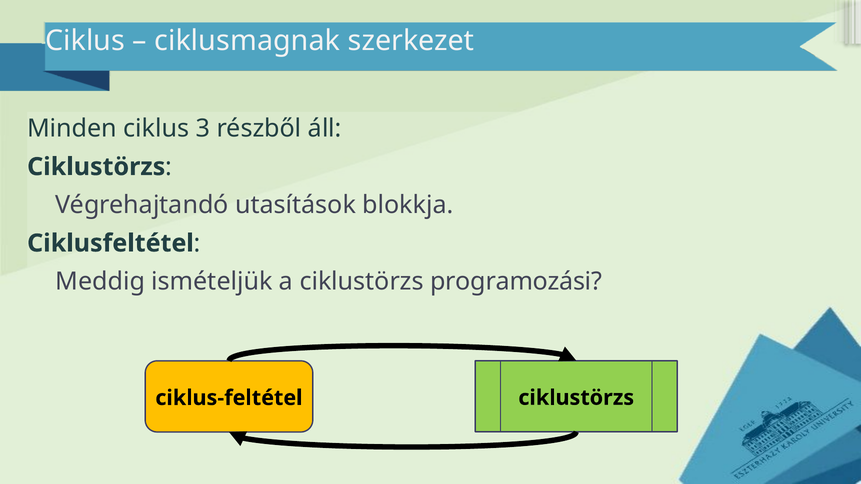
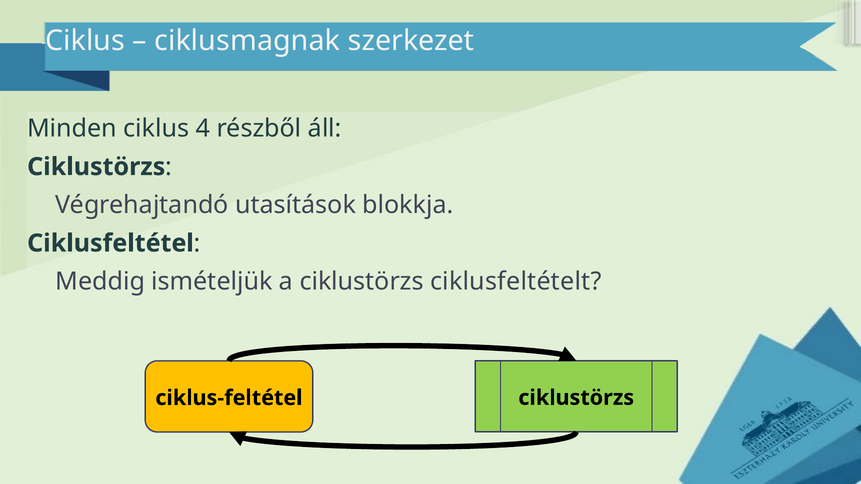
3: 3 -> 4 (203, 129)
programozási: programozási -> ciklusfeltételt (516, 282)
